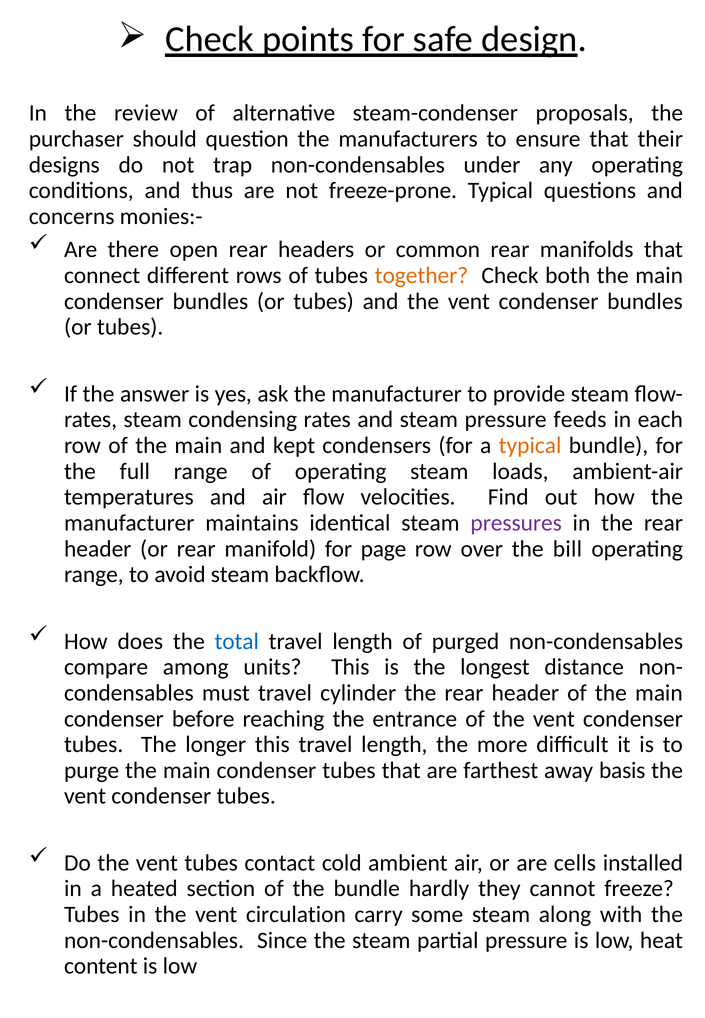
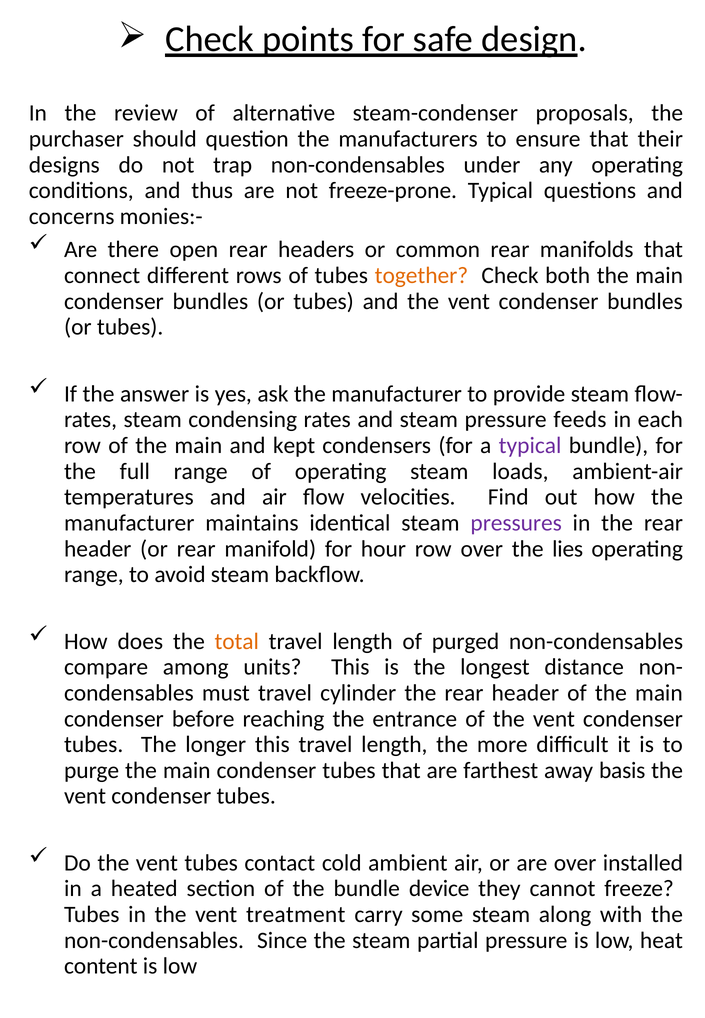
typical colour: orange -> purple (530, 446)
page: page -> hour (383, 549)
bill: bill -> lies (568, 549)
total colour: blue -> orange (237, 642)
are cells: cells -> over (575, 863)
hardly: hardly -> device (439, 889)
circulation: circulation -> treatment (296, 915)
